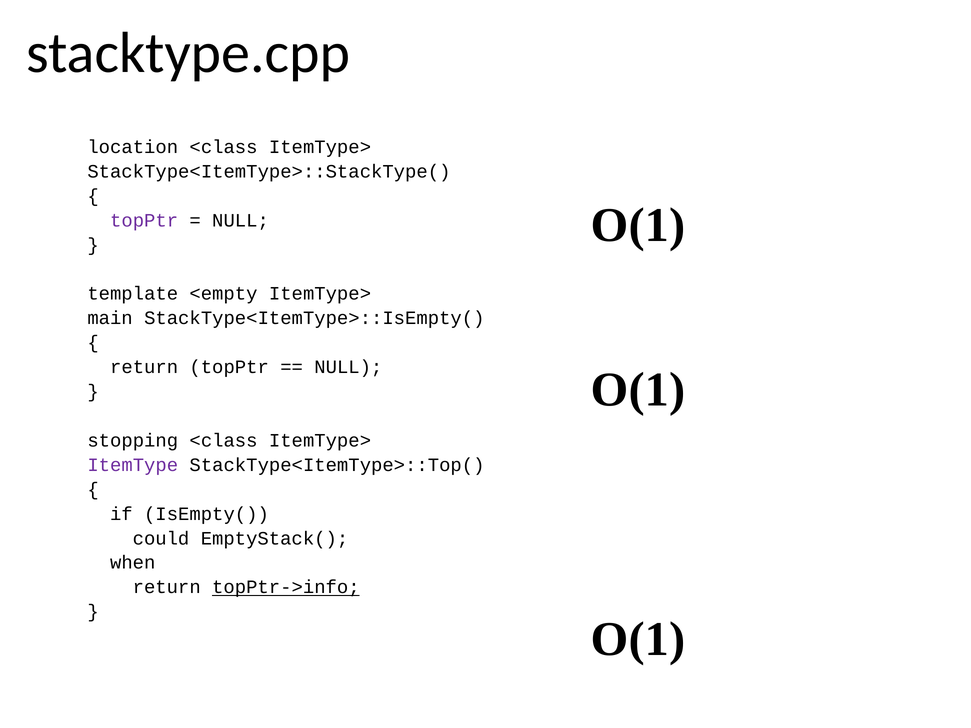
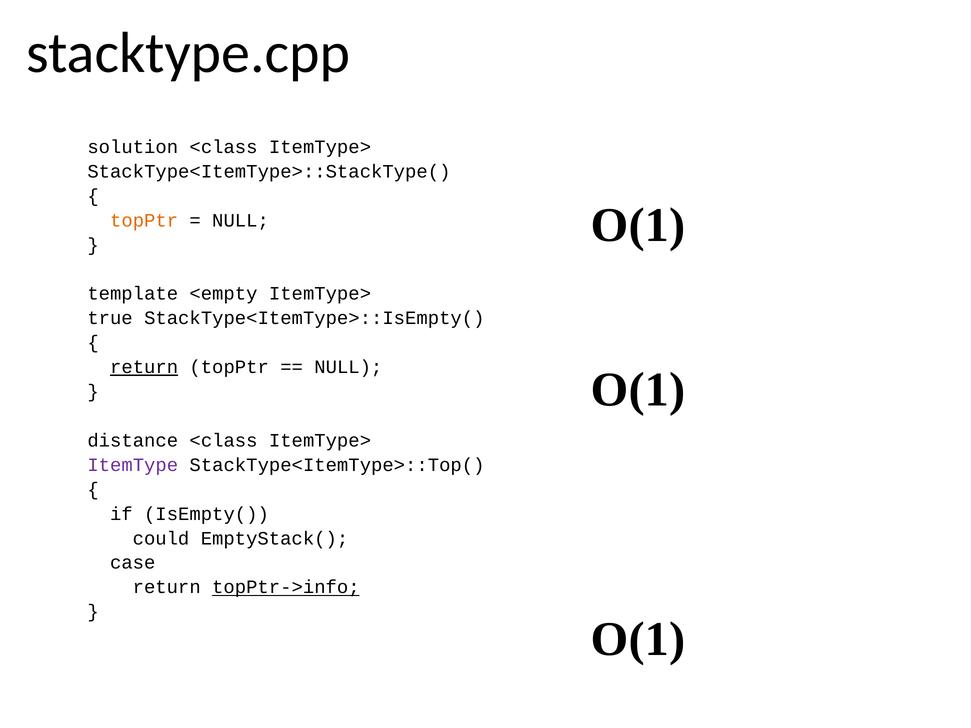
location: location -> solution (133, 147)
topPtr colour: purple -> orange (144, 221)
main: main -> true (110, 318)
return underline: none -> present (144, 367)
stopping: stopping -> distance (133, 441)
when: when -> case (133, 563)
